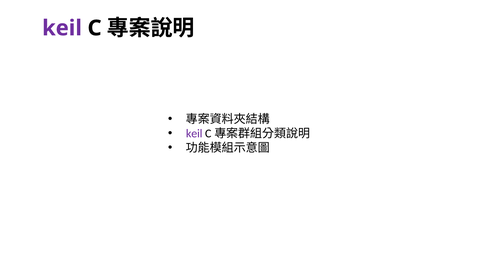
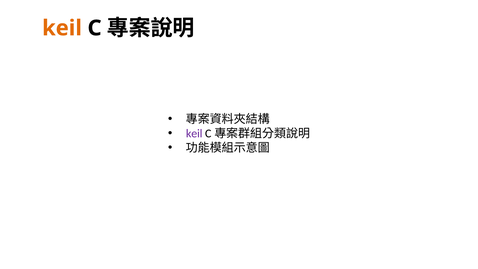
keil colour: purple -> orange (62, 28)
